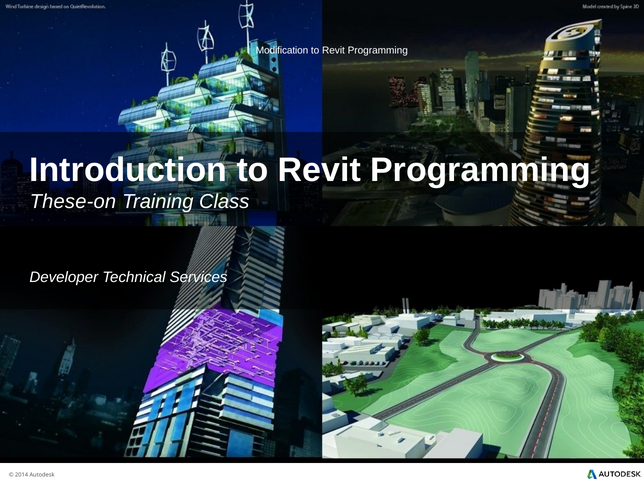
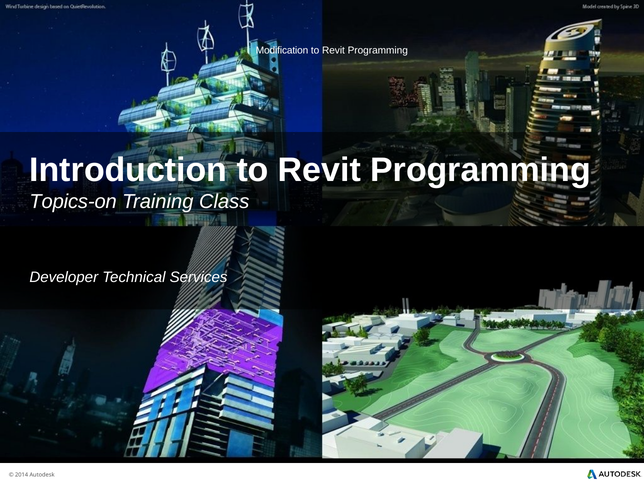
These-on: These-on -> Topics-on (73, 201)
